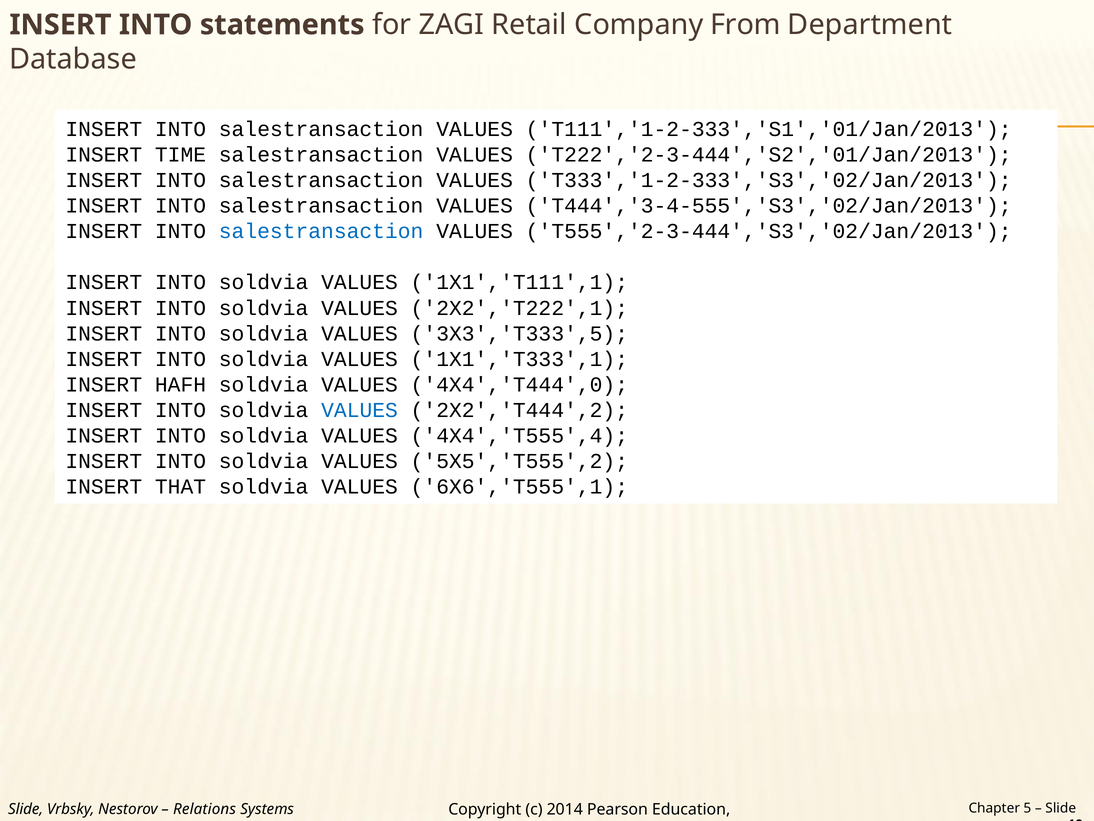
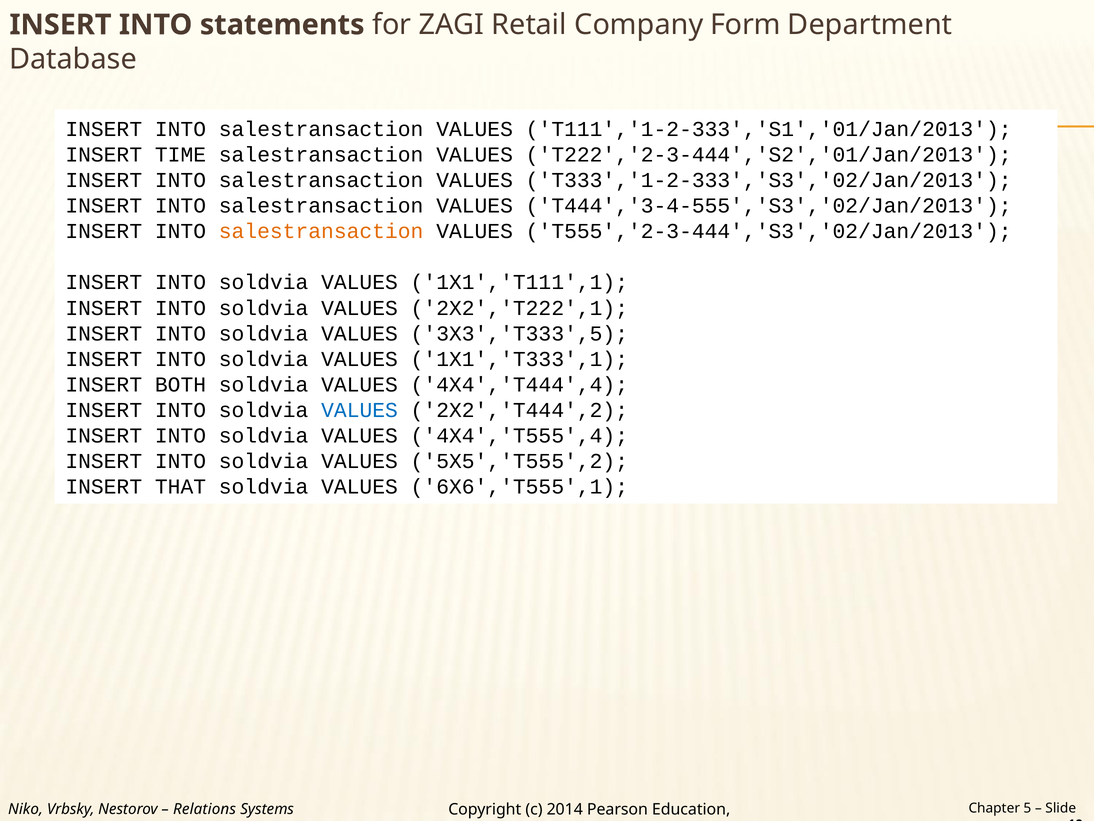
From: From -> Form (746, 25)
salestransaction colour: blue -> orange (321, 231)
HAFH: HAFH -> BOTH (180, 384)
4X4','T444',0: 4X4','T444',0 -> 4X4','T444',4 (519, 384)
Slide: Slide -> Niko (26, 809)
